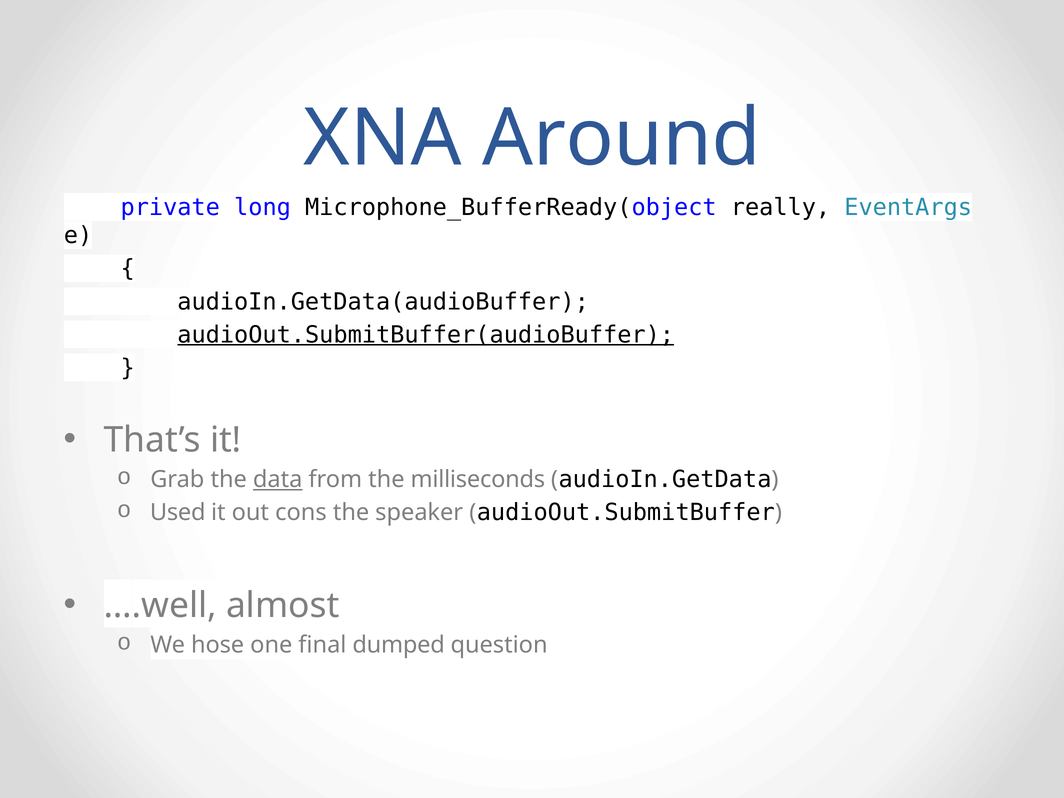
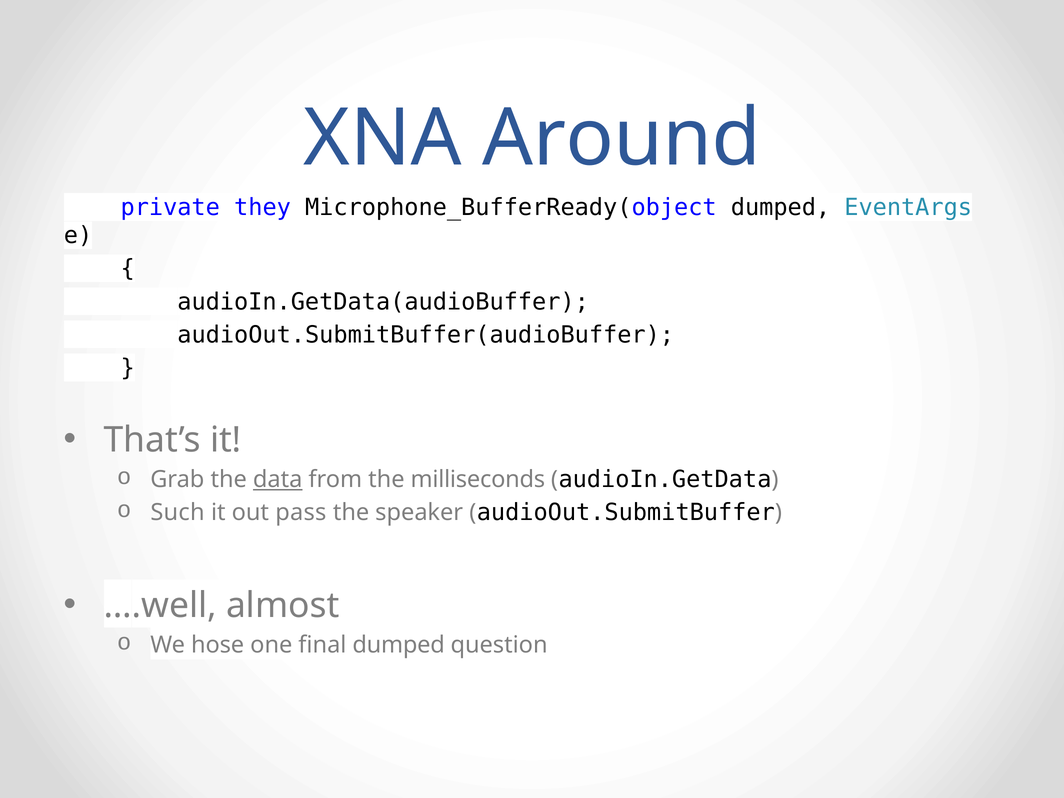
long: long -> they (263, 207)
Microphone_BufferReady(object really: really -> dumped (781, 207)
audioOut.SubmitBuffer(audioBuffer underline: present -> none (426, 335)
Used: Used -> Such (178, 513)
cons: cons -> pass (301, 513)
